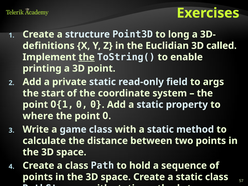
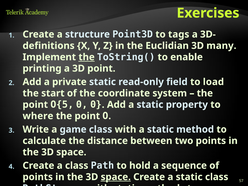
long: long -> tags (179, 34)
called: called -> many (221, 46)
to args: args -> load (213, 82)
O{1: O{1 -> O{5 (62, 105)
space underline: none -> present (116, 177)
